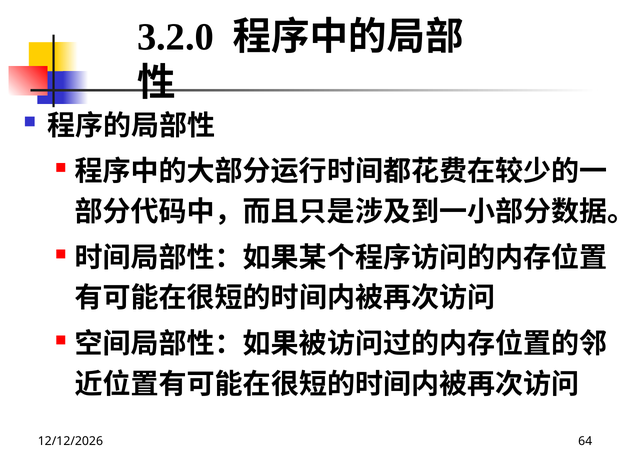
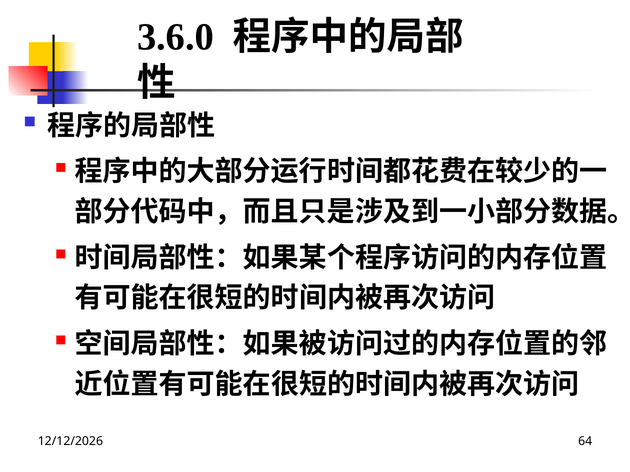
3.2.0: 3.2.0 -> 3.6.0 (176, 37)
